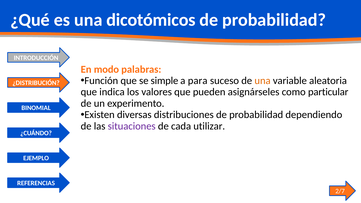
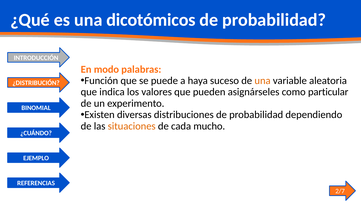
simple: simple -> puede (164, 81)
para: para -> haya (198, 81)
situaciones colour: purple -> orange (132, 126)
utilizar: utilizar -> mucho (209, 126)
